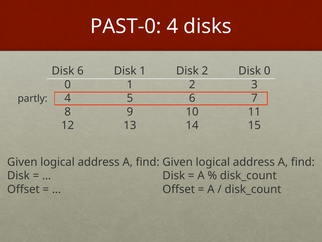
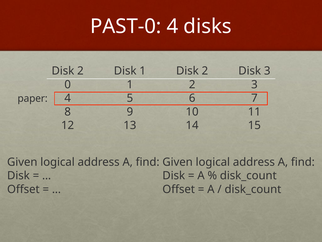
6: 6 -> 2 (80, 71)
Disk 0: 0 -> 3 (267, 71)
partly: partly -> paper (33, 98)
